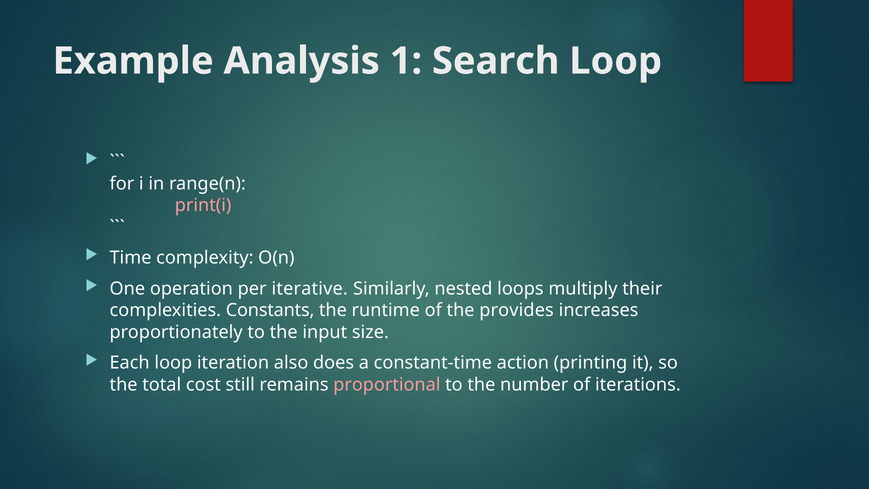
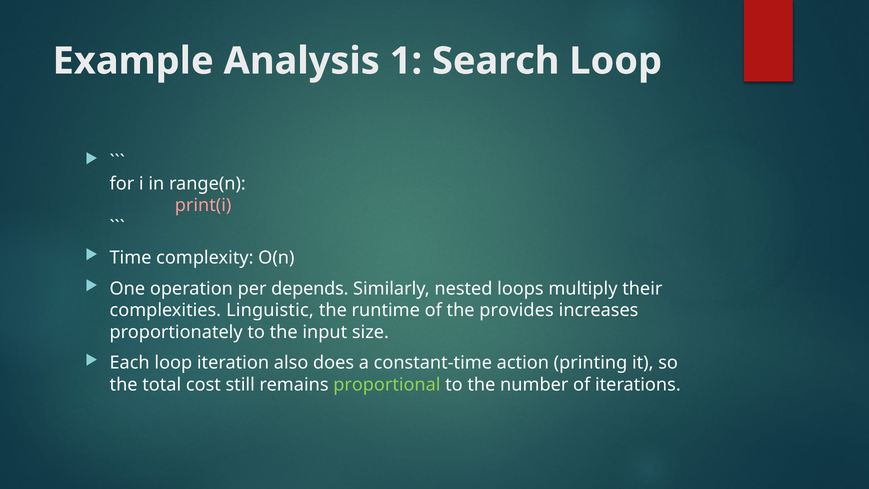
iterative: iterative -> depends (310, 289)
Constants: Constants -> Linguistic (270, 310)
proportional colour: pink -> light green (387, 385)
